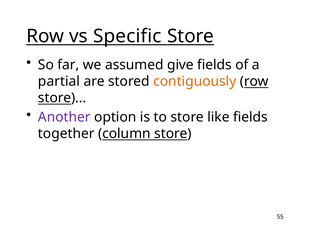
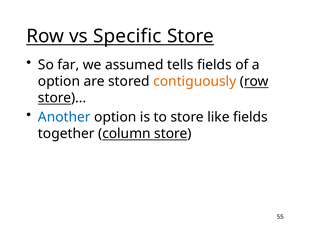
give: give -> tells (180, 65)
partial: partial -> option (59, 82)
Another colour: purple -> blue (64, 117)
